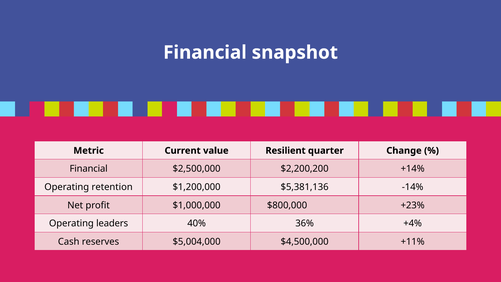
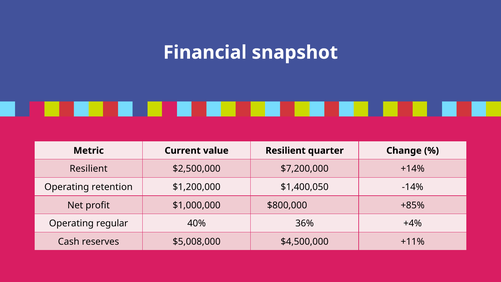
Financial: Financial -> Resilient (89, 169)
$2,200,200: $2,200,200 -> $7,200,000 (305, 169)
$5,381,136: $5,381,136 -> $1,400,050 (305, 187)
+23%: +23% -> +85% (413, 205)
leaders: leaders -> regular (112, 223)
$5,004,000: $5,004,000 -> $5,008,000 (197, 242)
